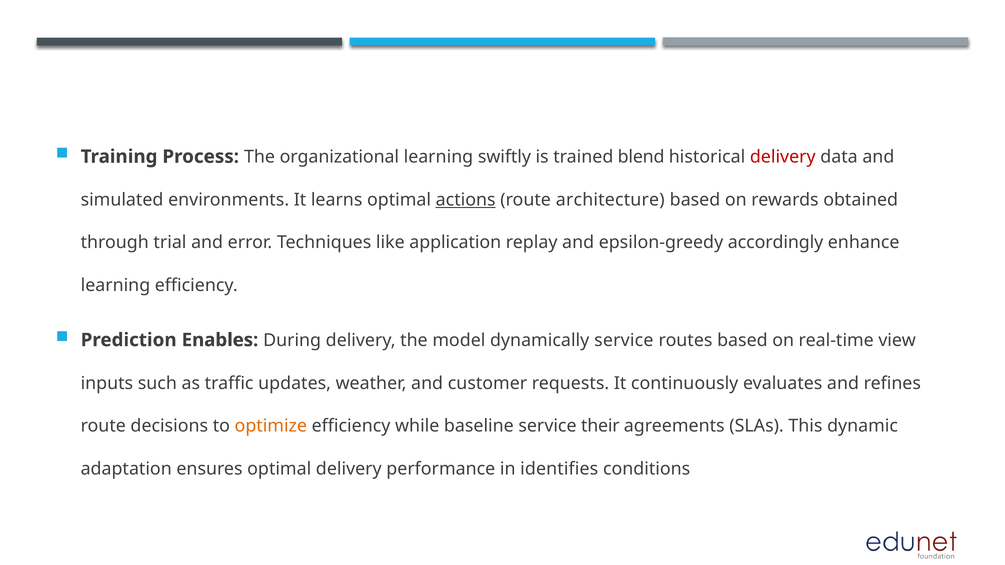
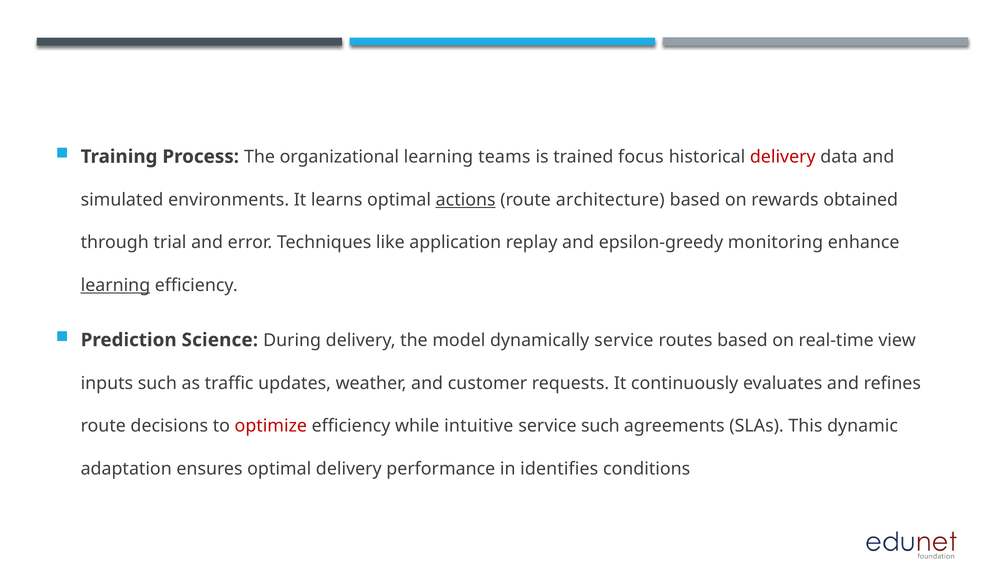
swiftly: swiftly -> teams (504, 157)
blend: blend -> focus (641, 157)
accordingly: accordingly -> monitoring (775, 243)
learning underline: none -> present (115, 285)
Enables: Enables -> Science (220, 340)
optimize colour: orange -> red (271, 426)
baseline: baseline -> intuitive (479, 426)
service their: their -> such (600, 426)
